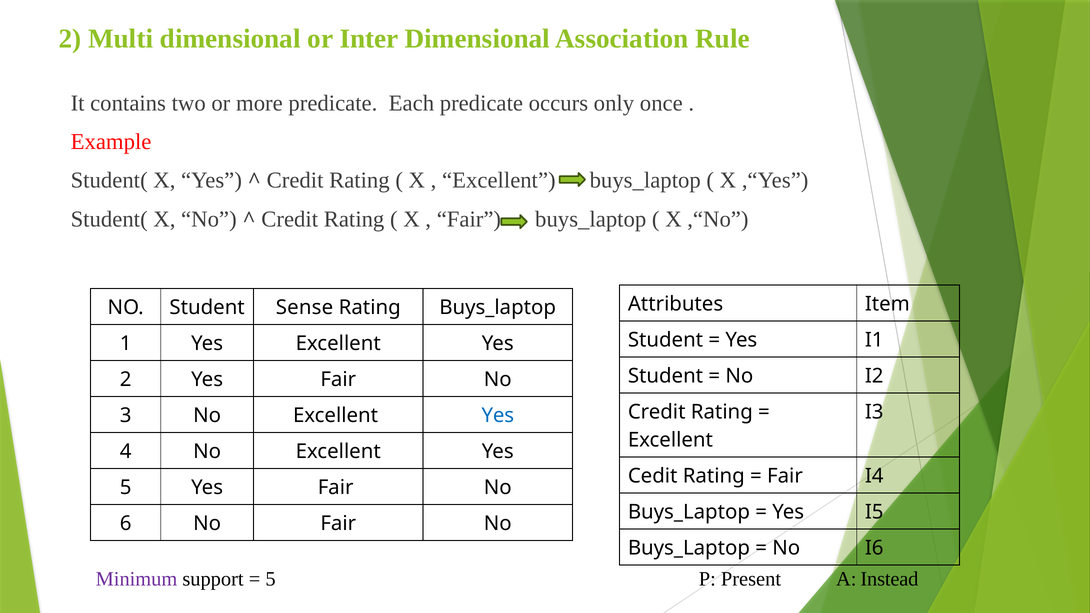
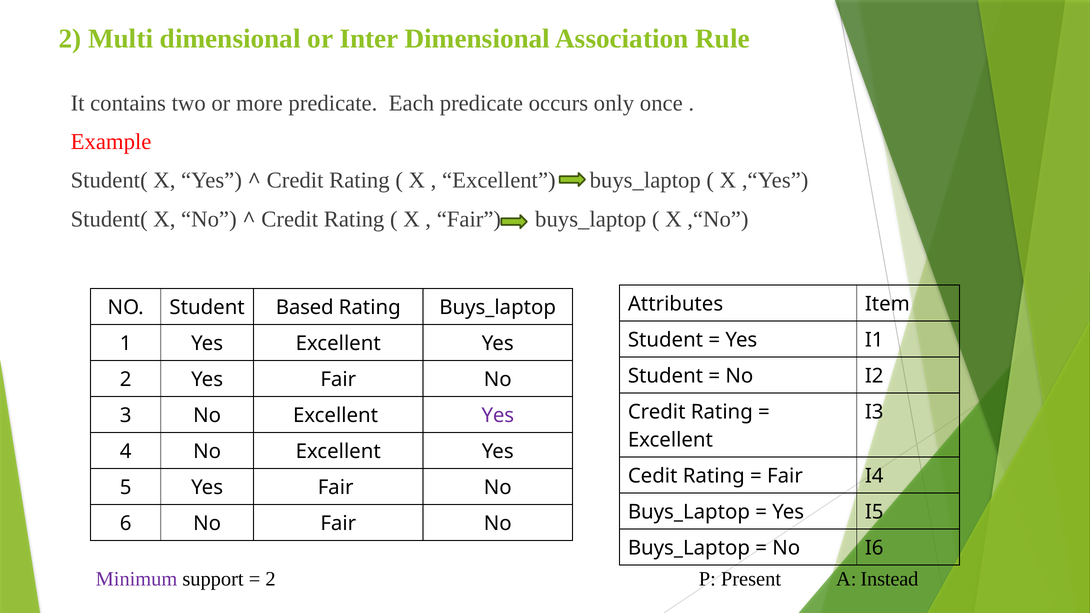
Sense: Sense -> Based (305, 308)
Yes colour: blue -> purple (498, 416)
5: 5 -> 2 (271, 579)
